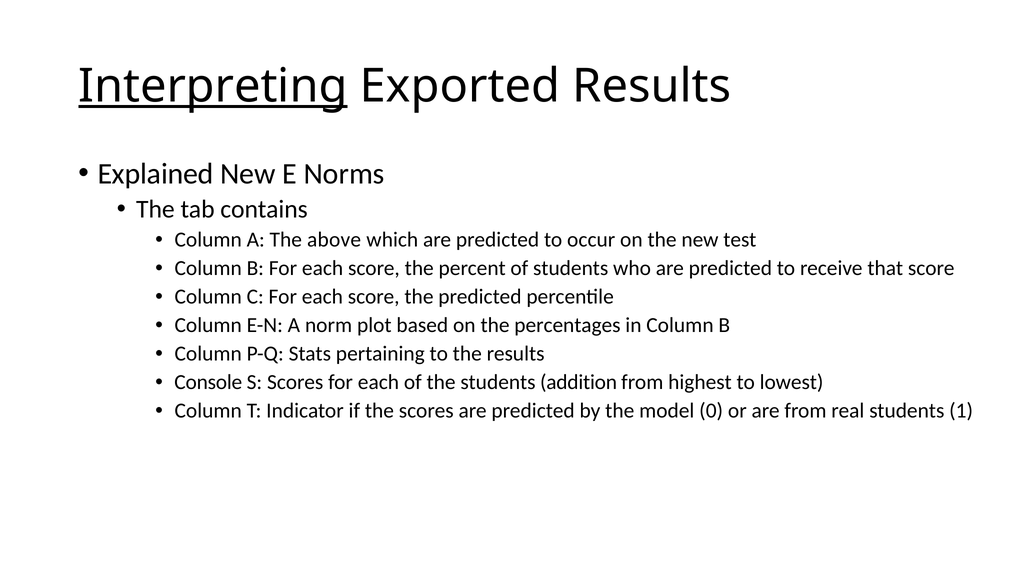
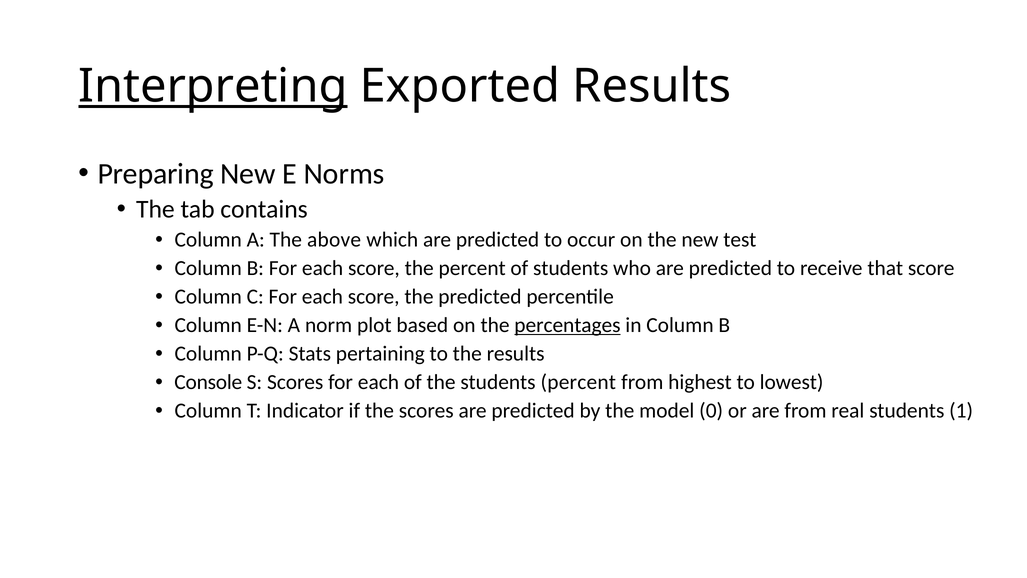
Explained: Explained -> Preparing (156, 174)
percentages underline: none -> present (567, 325)
students addition: addition -> percent (578, 382)
